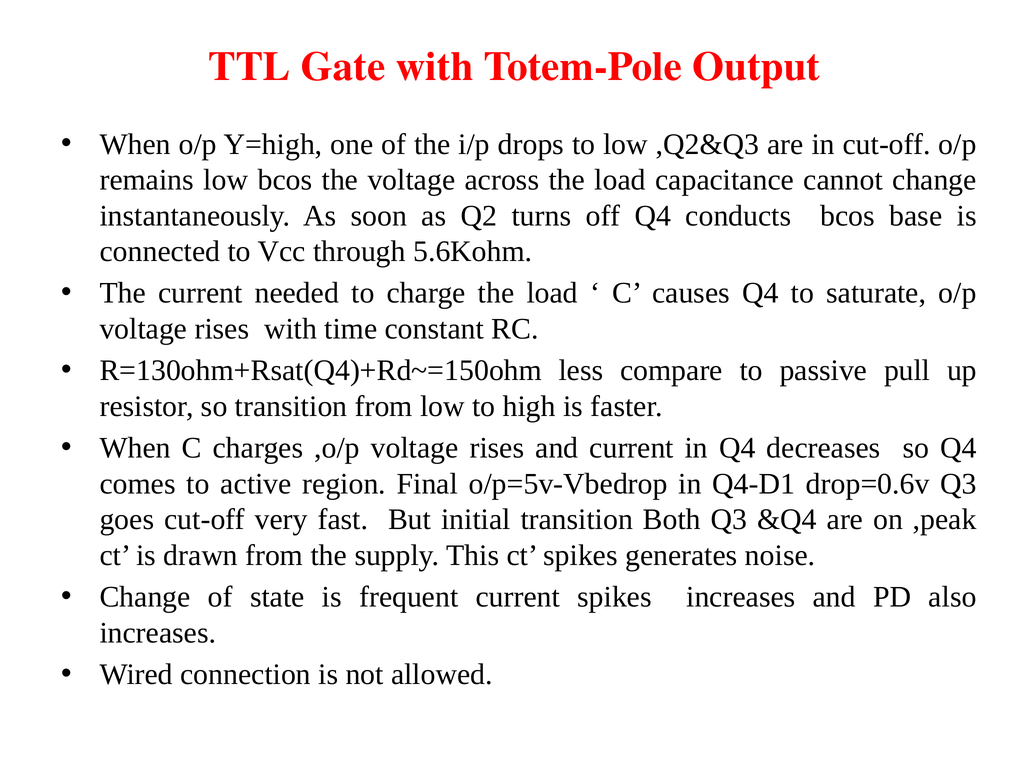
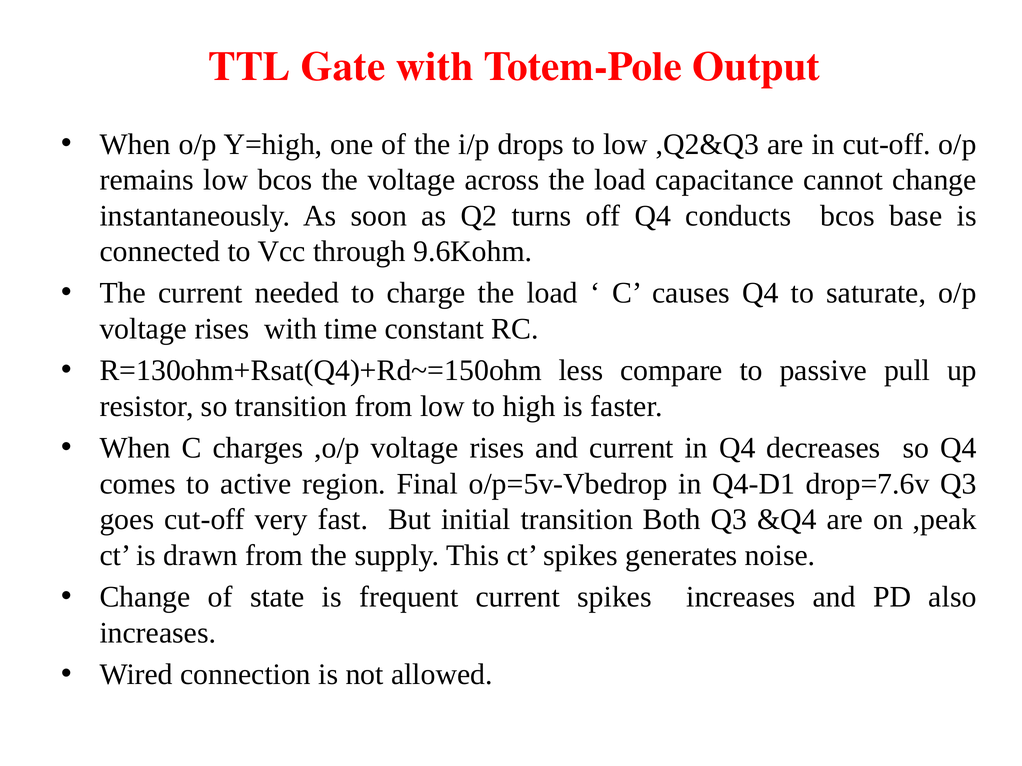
5.6Kohm: 5.6Kohm -> 9.6Kohm (473, 252)
drop=0.6v: drop=0.6v -> drop=7.6v (868, 484)
